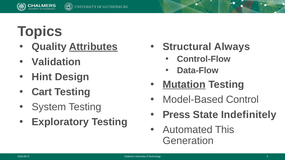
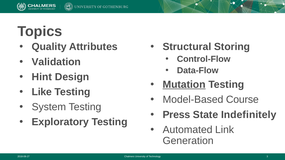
Attributes underline: present -> none (93, 47)
Always: Always -> Storing (232, 47)
Cart: Cart -> Like (42, 92)
Control: Control -> Course (242, 100)
This: This -> Link (225, 130)
